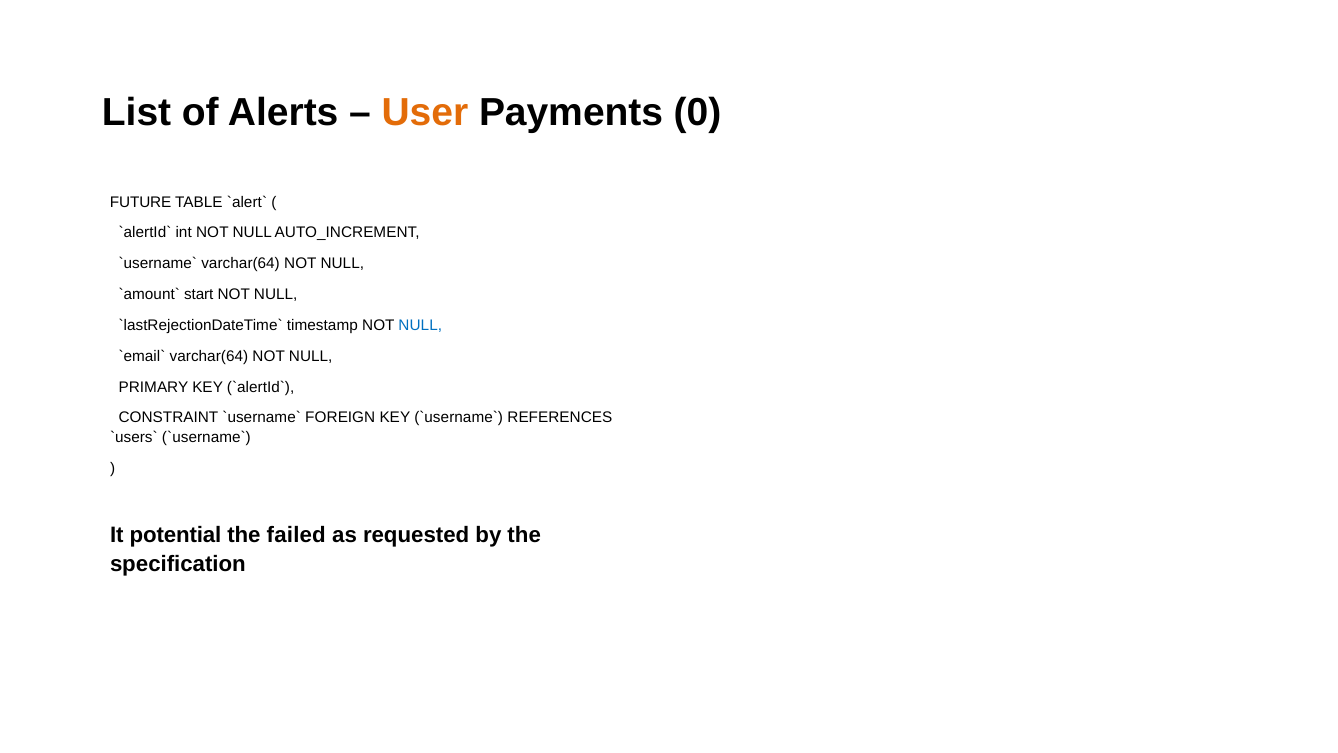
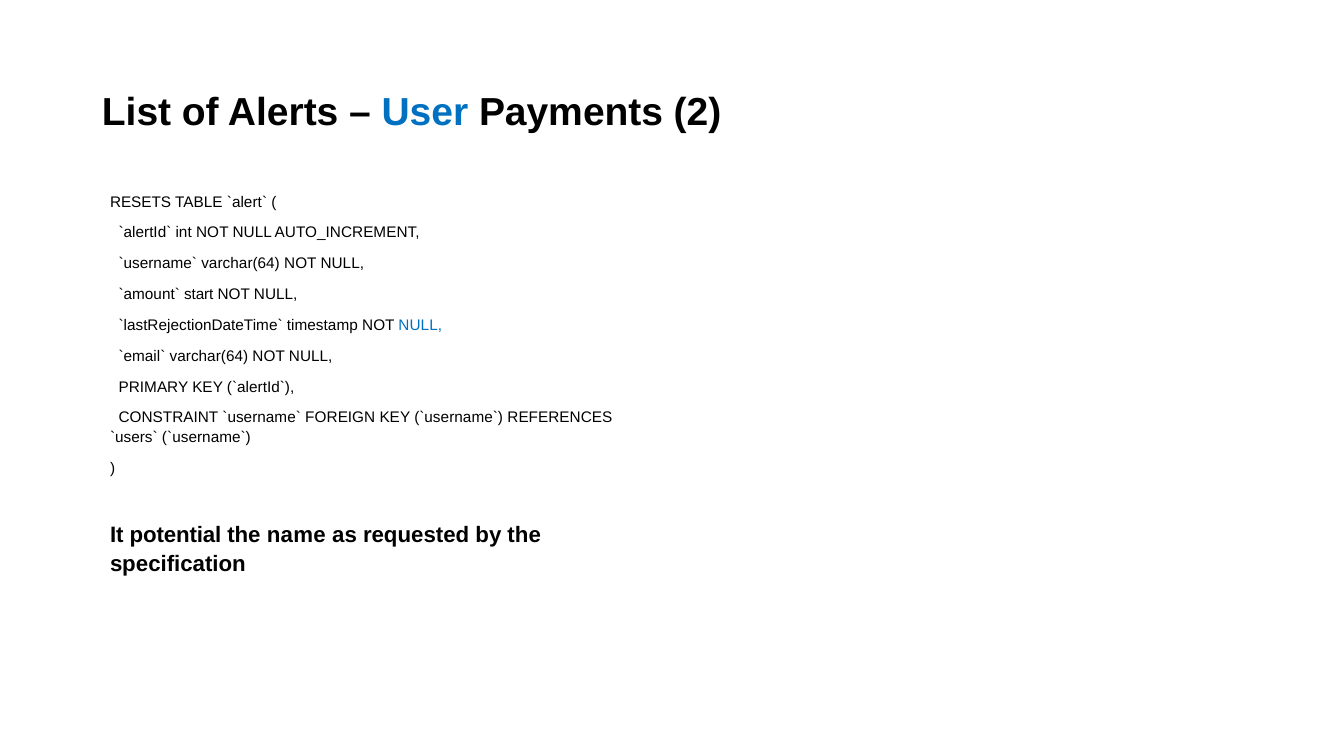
User colour: orange -> blue (425, 112)
0: 0 -> 2 (698, 112)
FUTURE: FUTURE -> RESETS (141, 202)
failed: failed -> name (296, 535)
